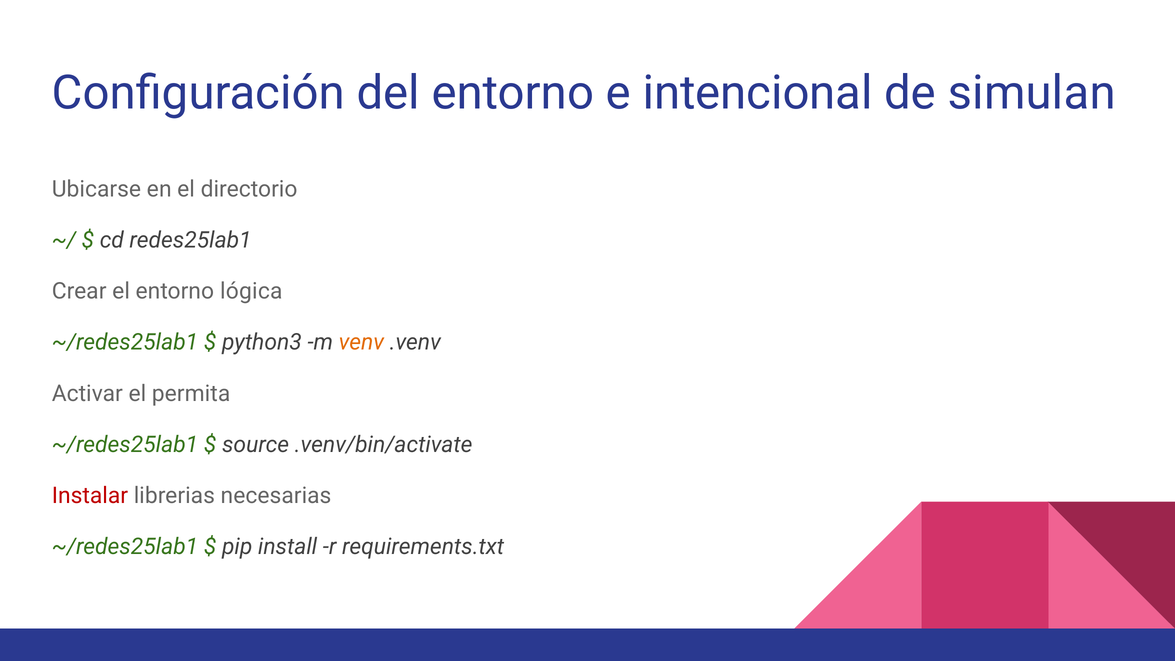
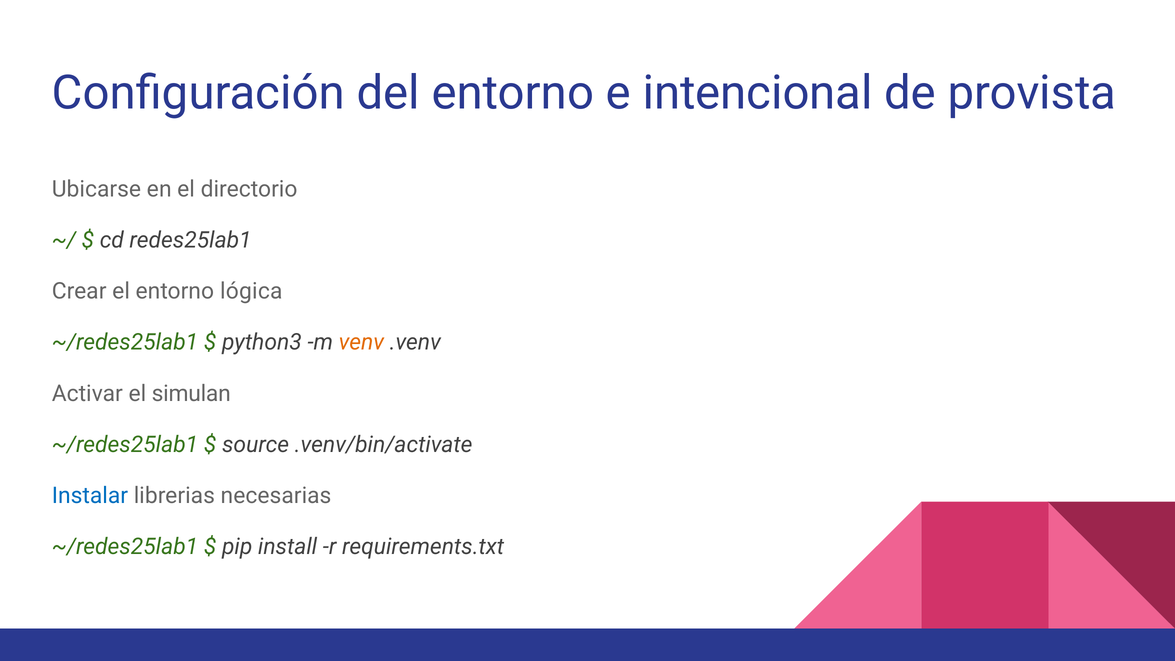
simulan: simulan -> provista (1032, 93)
permita: permita -> simulan (191, 393)
Instalar colour: red -> blue (90, 496)
